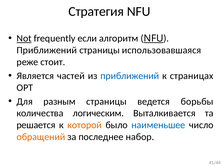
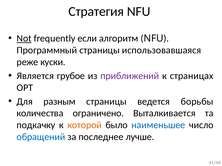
NFU underline: present -> none (153, 39)
Приближений: Приближений -> Программный (47, 50)
стоит: стоит -> куски (53, 62)
частей: частей -> грубое (71, 76)
приближений colour: blue -> purple (130, 76)
логическим: логическим -> ограничено (98, 114)
решается: решается -> подкачку (36, 125)
обращений colour: orange -> blue (41, 137)
набор: набор -> лучше (140, 137)
